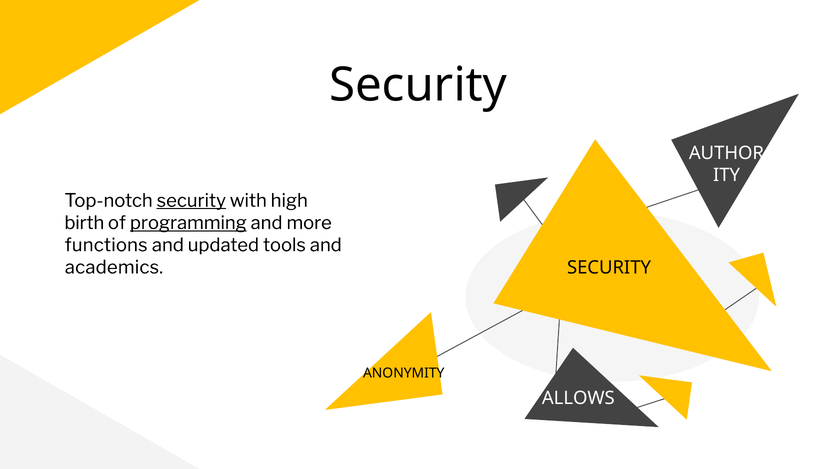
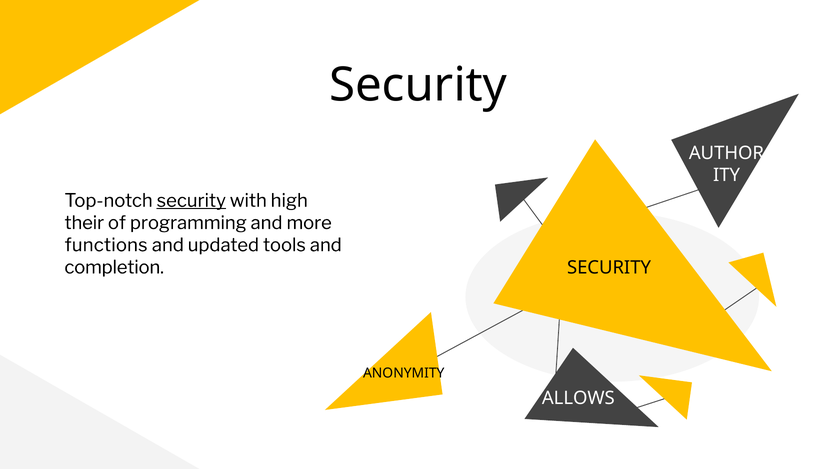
birth: birth -> their (84, 223)
programming underline: present -> none (188, 223)
academics: academics -> completion (114, 267)
